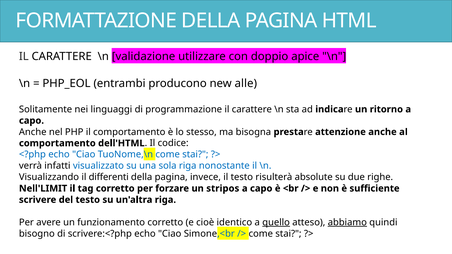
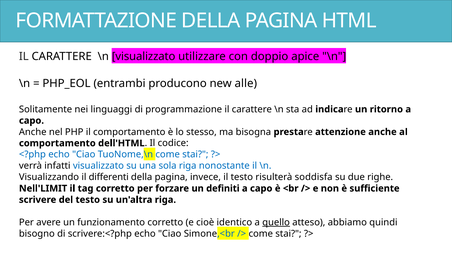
\n validazione: validazione -> visualizzato (144, 56)
absolute: absolute -> soddisfa (314, 177)
stripos: stripos -> definiti (223, 189)
abbiamo underline: present -> none (347, 223)
